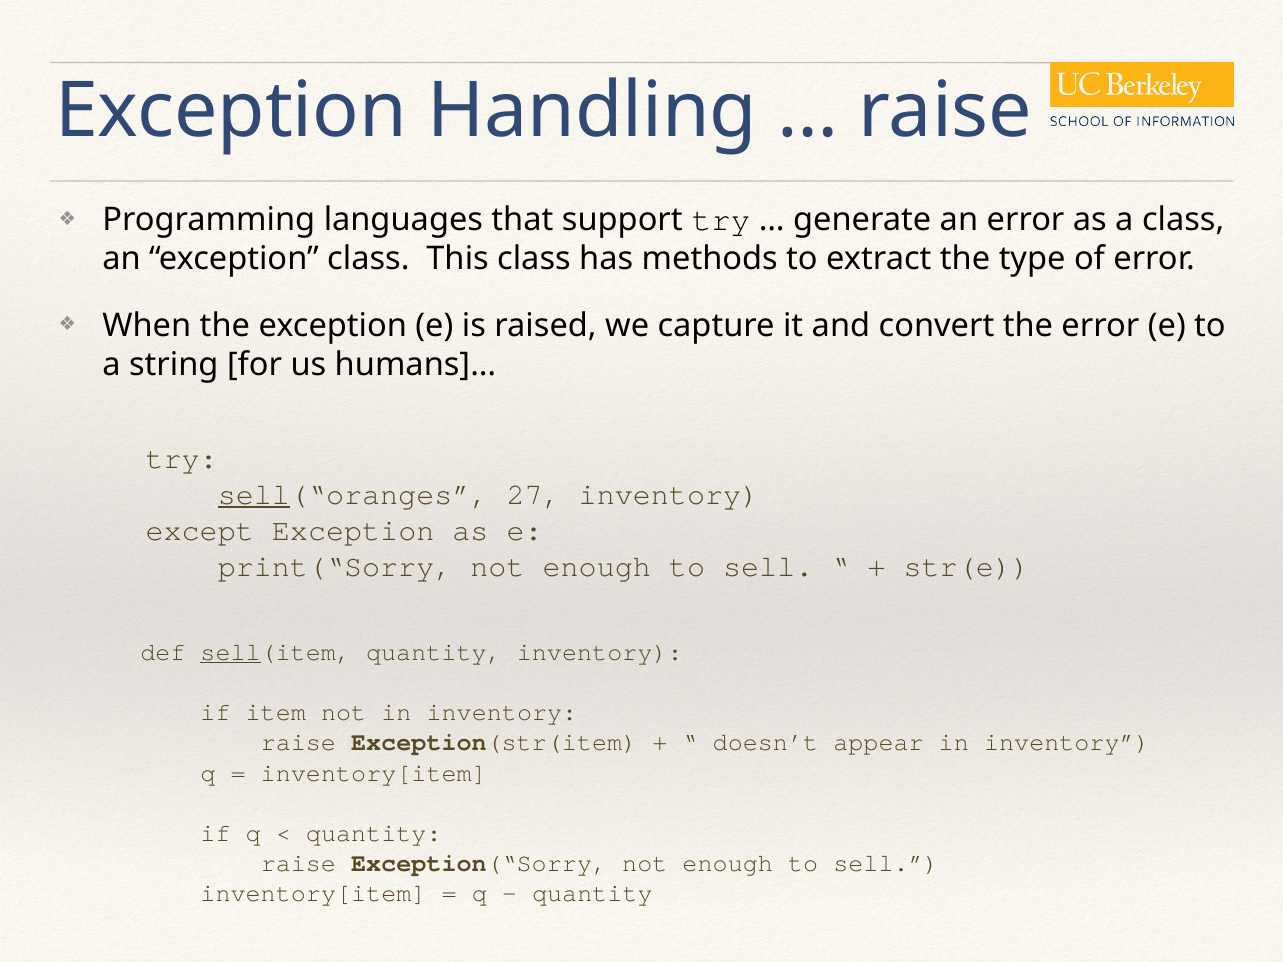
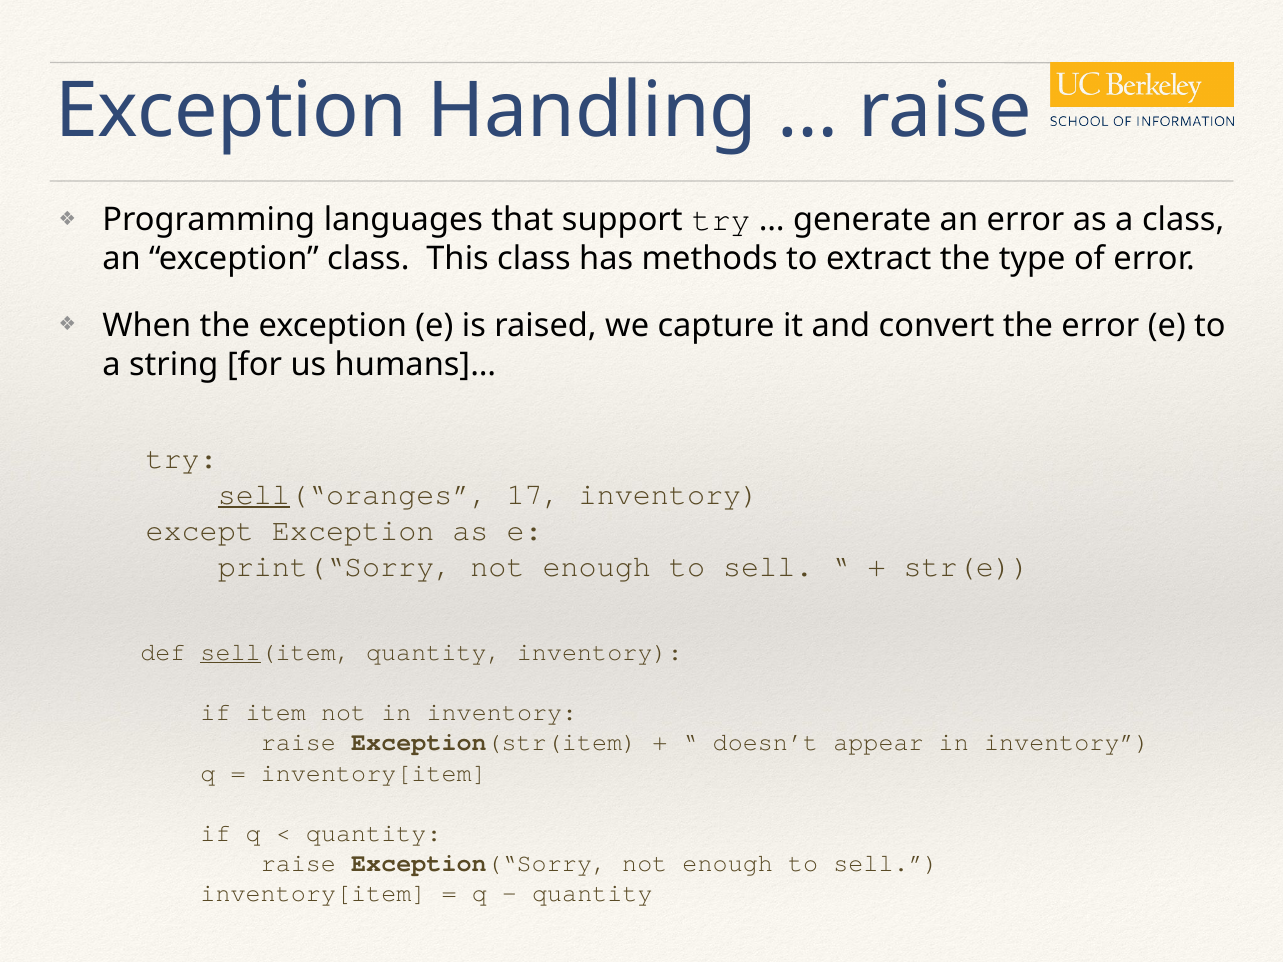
27: 27 -> 17 (534, 495)
